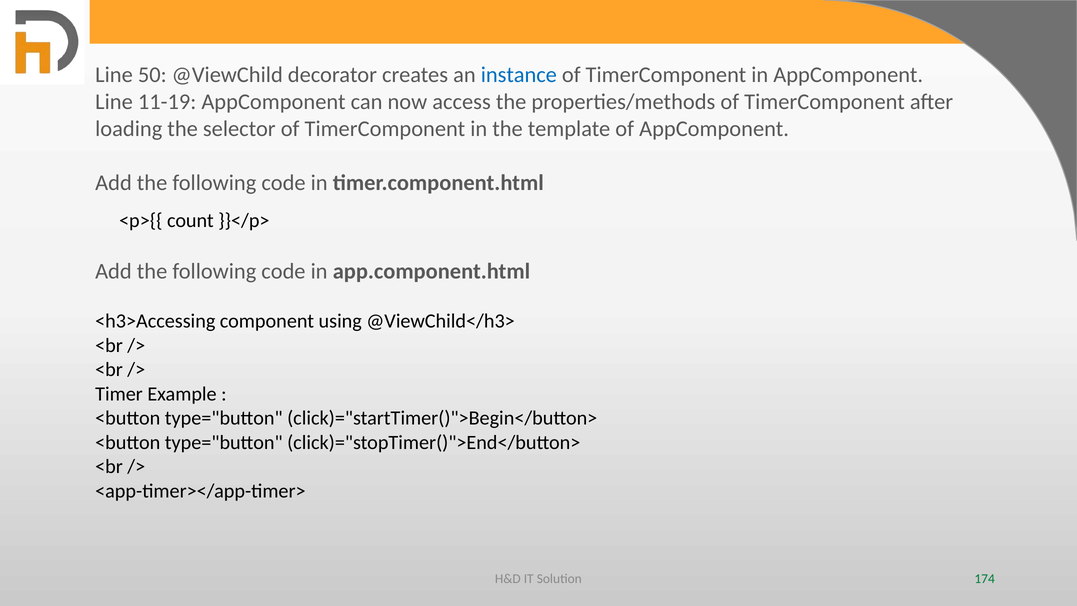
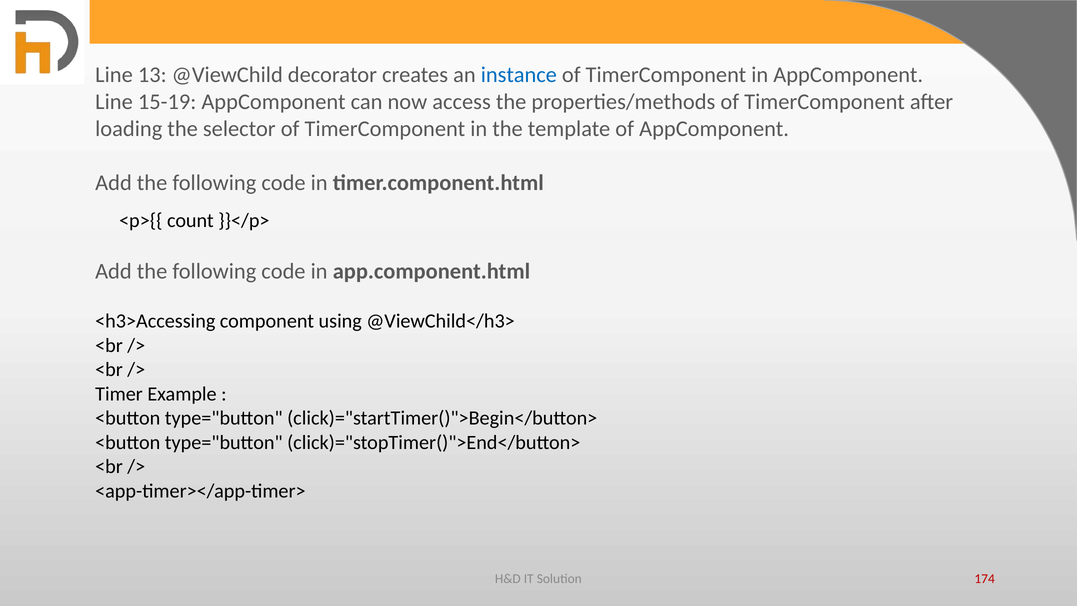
50: 50 -> 13 (152, 75)
11-19: 11-19 -> 15-19 (167, 102)
174 colour: green -> red (985, 578)
